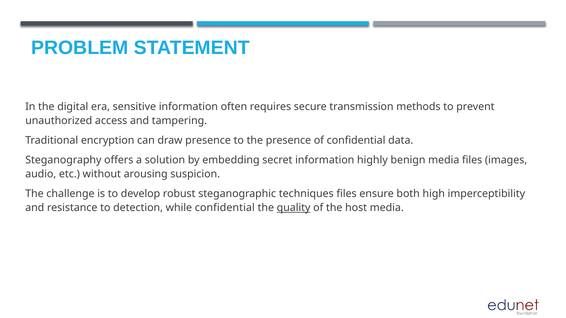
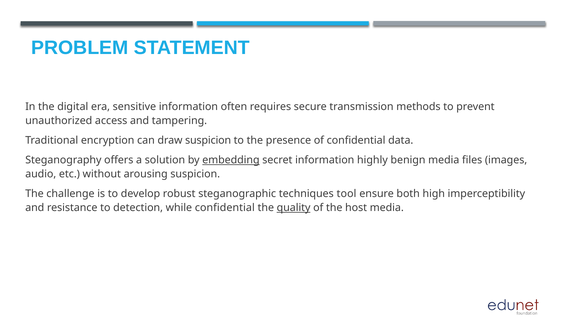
draw presence: presence -> suspicion (208, 141)
embedding underline: none -> present (231, 160)
techniques files: files -> tool (347, 194)
